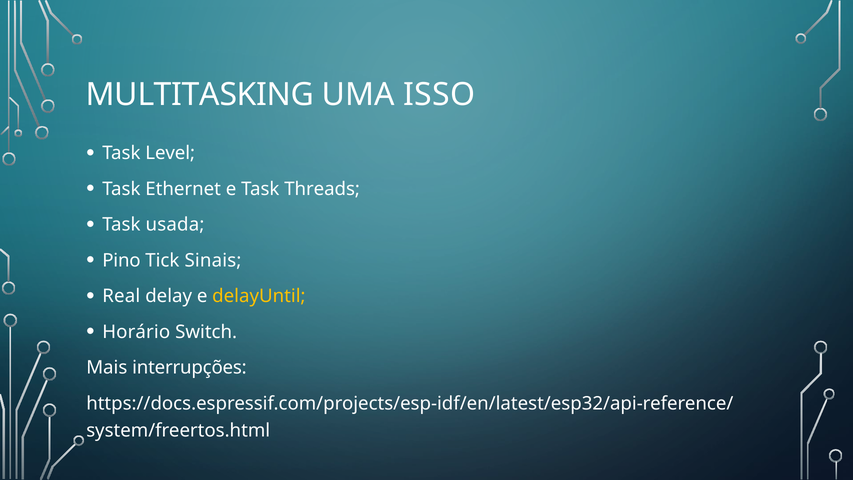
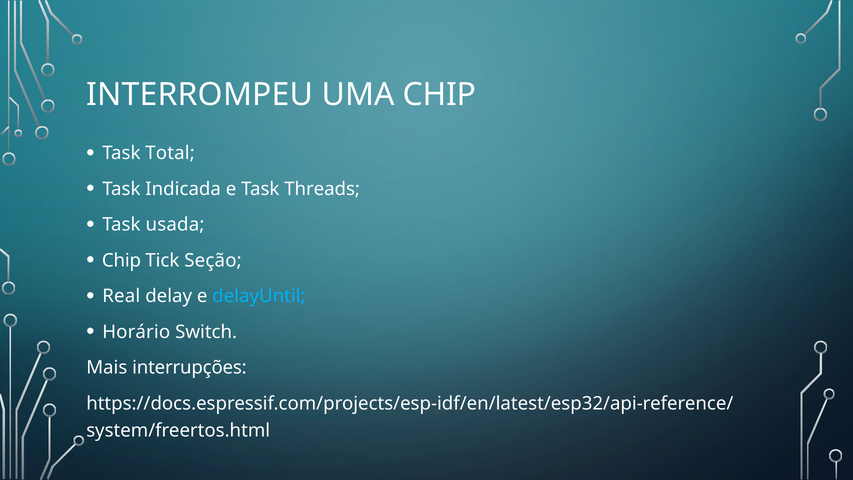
MULTITASKING: MULTITASKING -> INTERROMPEU (200, 95)
UMA ISSO: ISSO -> CHIP (440, 95)
Level: Level -> Total (170, 153)
Ethernet: Ethernet -> Indicada (183, 189)
Pino: Pino -> Chip (121, 260)
Sinais: Sinais -> Seção (213, 260)
delayUntil colour: yellow -> light blue (259, 296)
